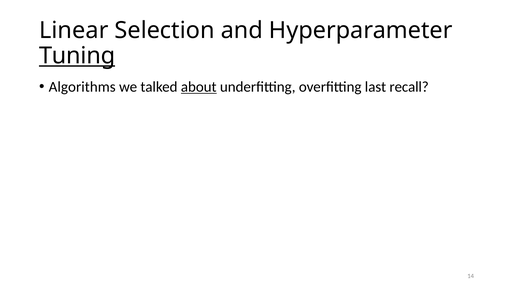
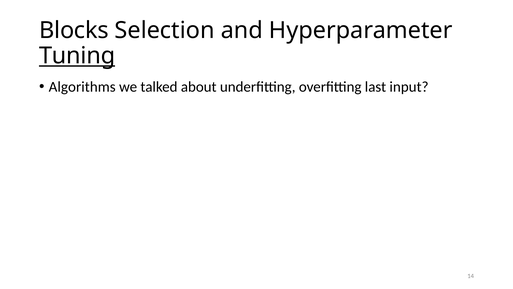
Linear: Linear -> Blocks (74, 30)
about underline: present -> none (199, 87)
recall: recall -> input (409, 87)
